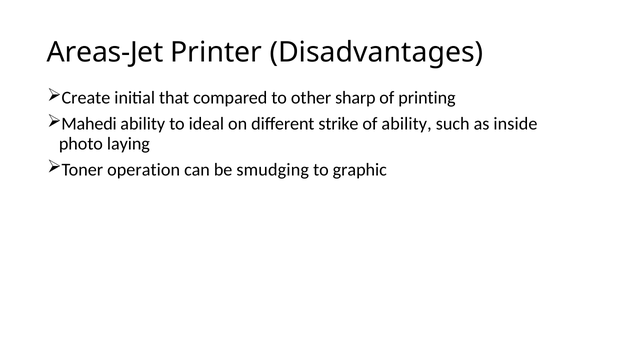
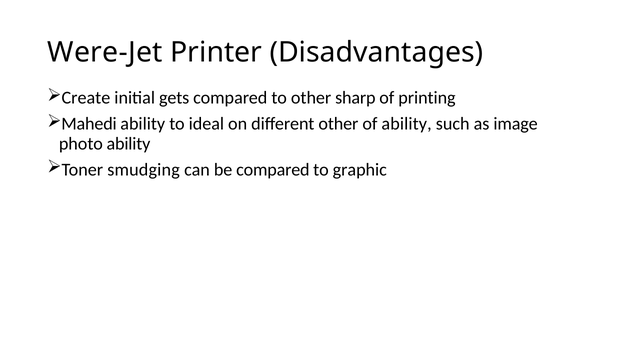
Areas-Jet: Areas-Jet -> Were-Jet (105, 52)
that: that -> gets (174, 98)
different strike: strike -> other (338, 124)
inside: inside -> image (516, 124)
photo laying: laying -> ability (128, 144)
operation: operation -> smudging (144, 170)
be smudging: smudging -> compared (273, 170)
